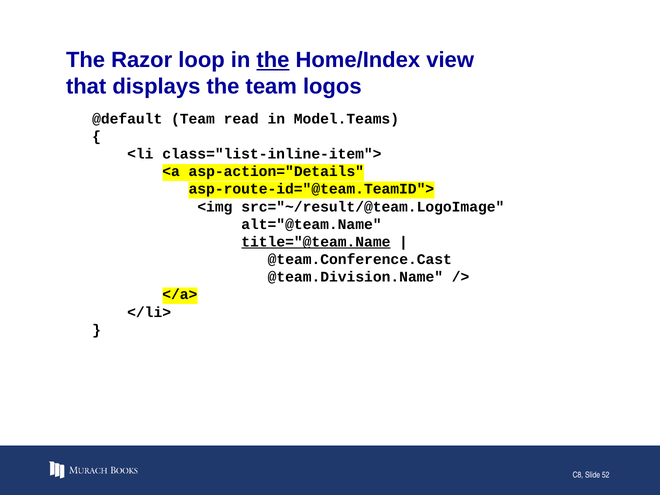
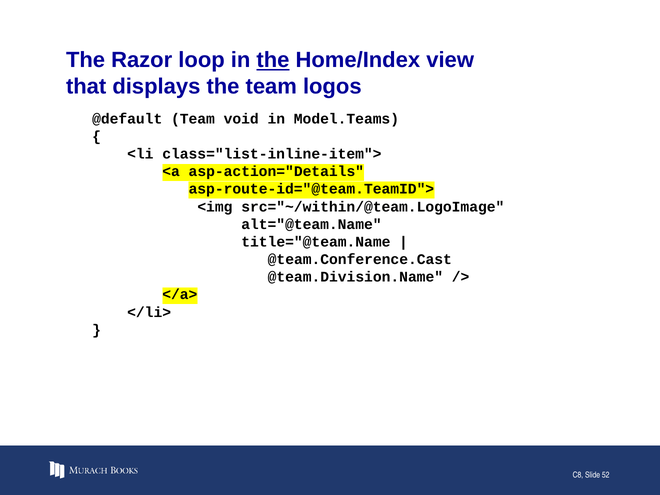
read: read -> void (241, 119)
src="~/result/@team.LogoImage: src="~/result/@team.LogoImage -> src="~/within/@team.LogoImage (373, 207)
title="@team.Name underline: present -> none (316, 242)
